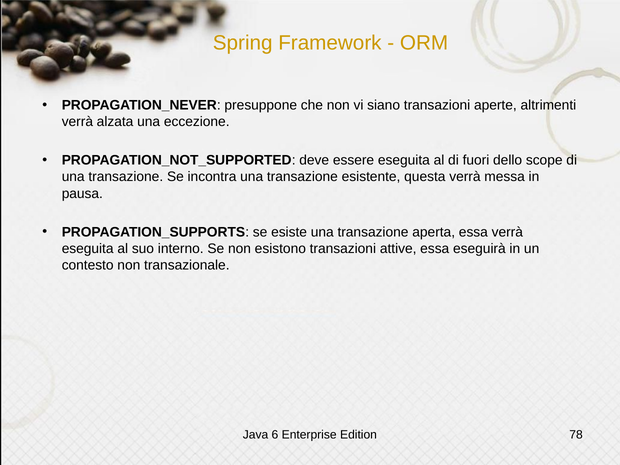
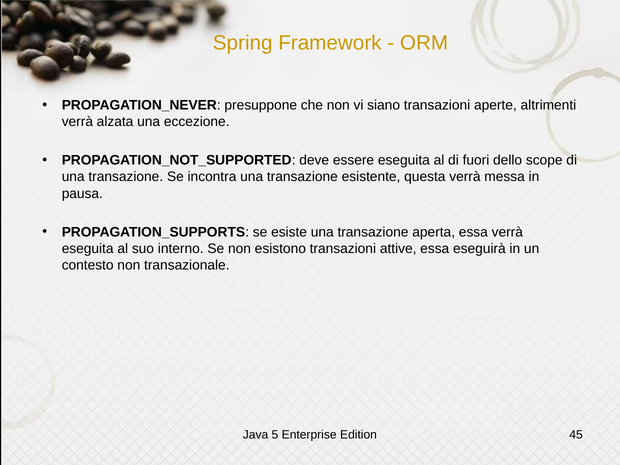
6: 6 -> 5 (275, 435)
78: 78 -> 45 (576, 435)
